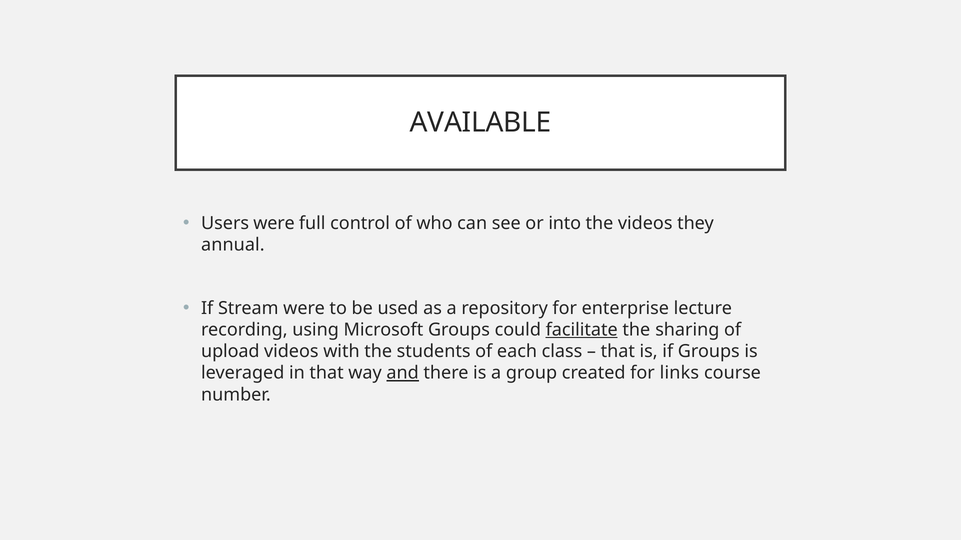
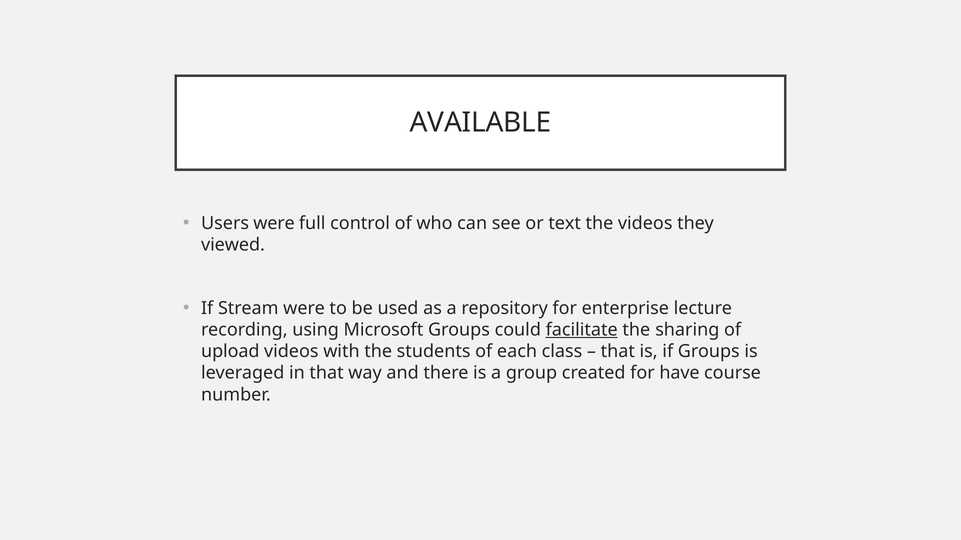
into: into -> text (565, 224)
annual: annual -> viewed (233, 245)
and underline: present -> none (403, 373)
links: links -> have (680, 373)
